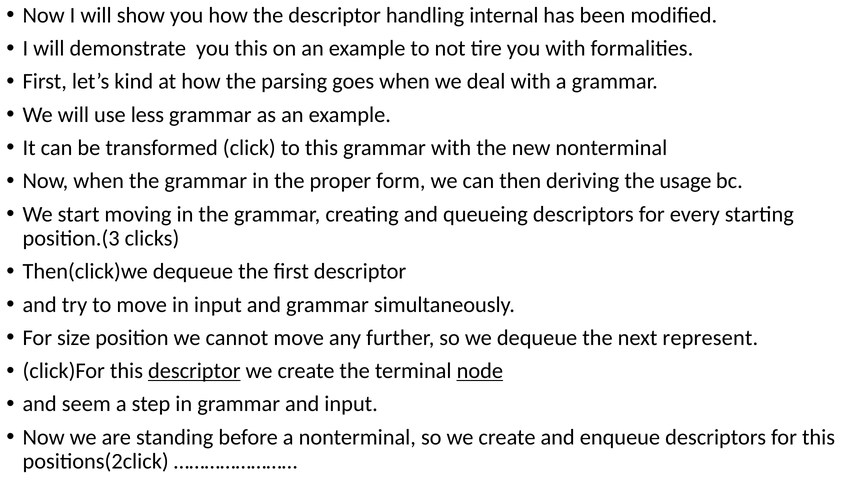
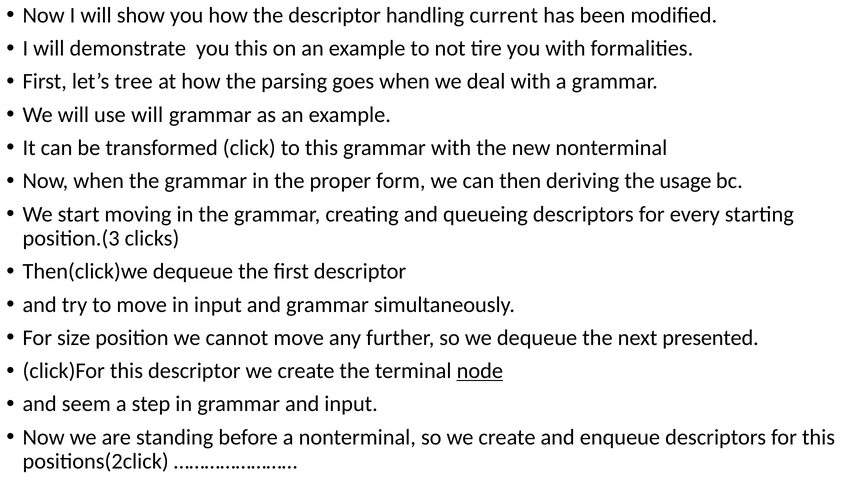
internal: internal -> current (504, 15)
kind: kind -> tree (134, 81)
use less: less -> will (147, 115)
represent: represent -> presented (711, 338)
descriptor underline: present -> none (194, 371)
